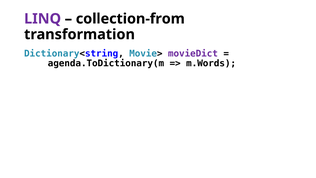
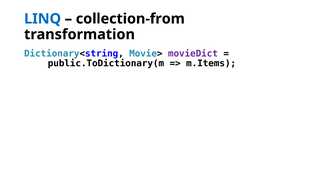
LINQ colour: purple -> blue (43, 19)
agenda.ToDictionary(m: agenda.ToDictionary(m -> public.ToDictionary(m (106, 63)
m.Words: m.Words -> m.Items (211, 63)
